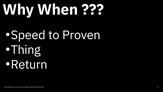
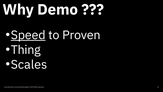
When: When -> Demo (58, 10)
Speed underline: none -> present (28, 35)
Return: Return -> Scales (29, 64)
